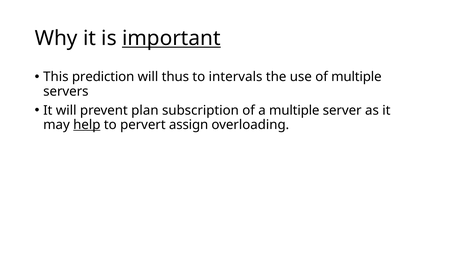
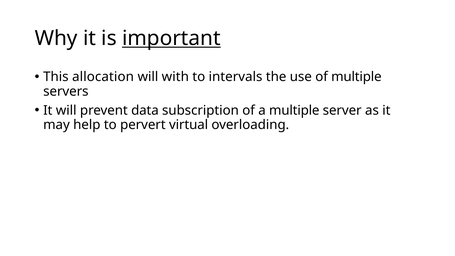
prediction: prediction -> allocation (103, 77)
thus: thus -> with (175, 77)
plan: plan -> data (145, 110)
help underline: present -> none (87, 125)
assign: assign -> virtual (189, 125)
